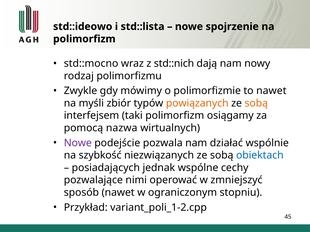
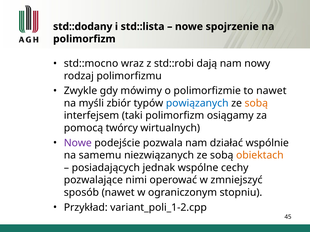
std::ideowo: std::ideowo -> std::dodany (83, 27)
std::nich: std::nich -> std::robi (174, 64)
powiązanych colour: orange -> blue (197, 103)
nazwa: nazwa -> twórcy (122, 128)
szybkość: szybkość -> samemu (100, 156)
obiektach colour: blue -> orange (260, 156)
